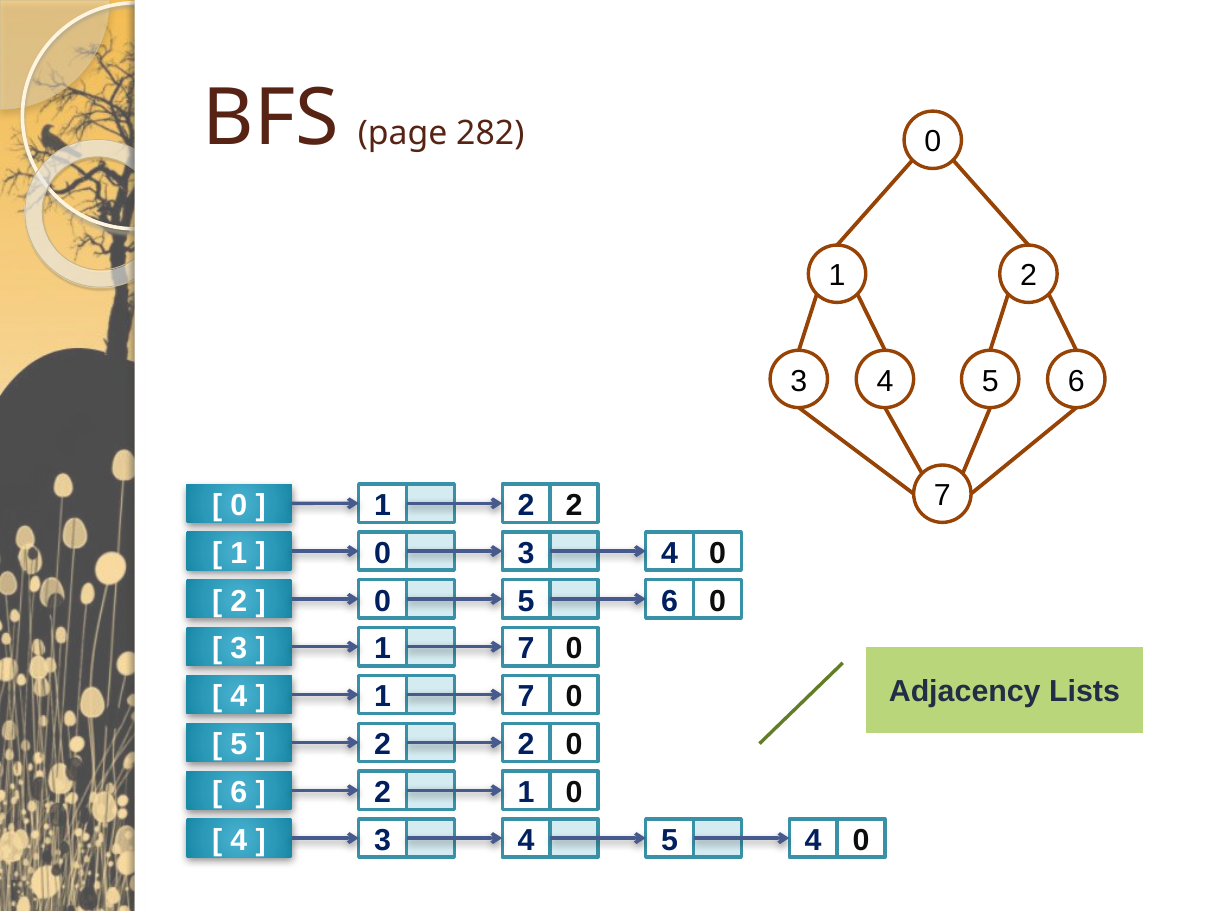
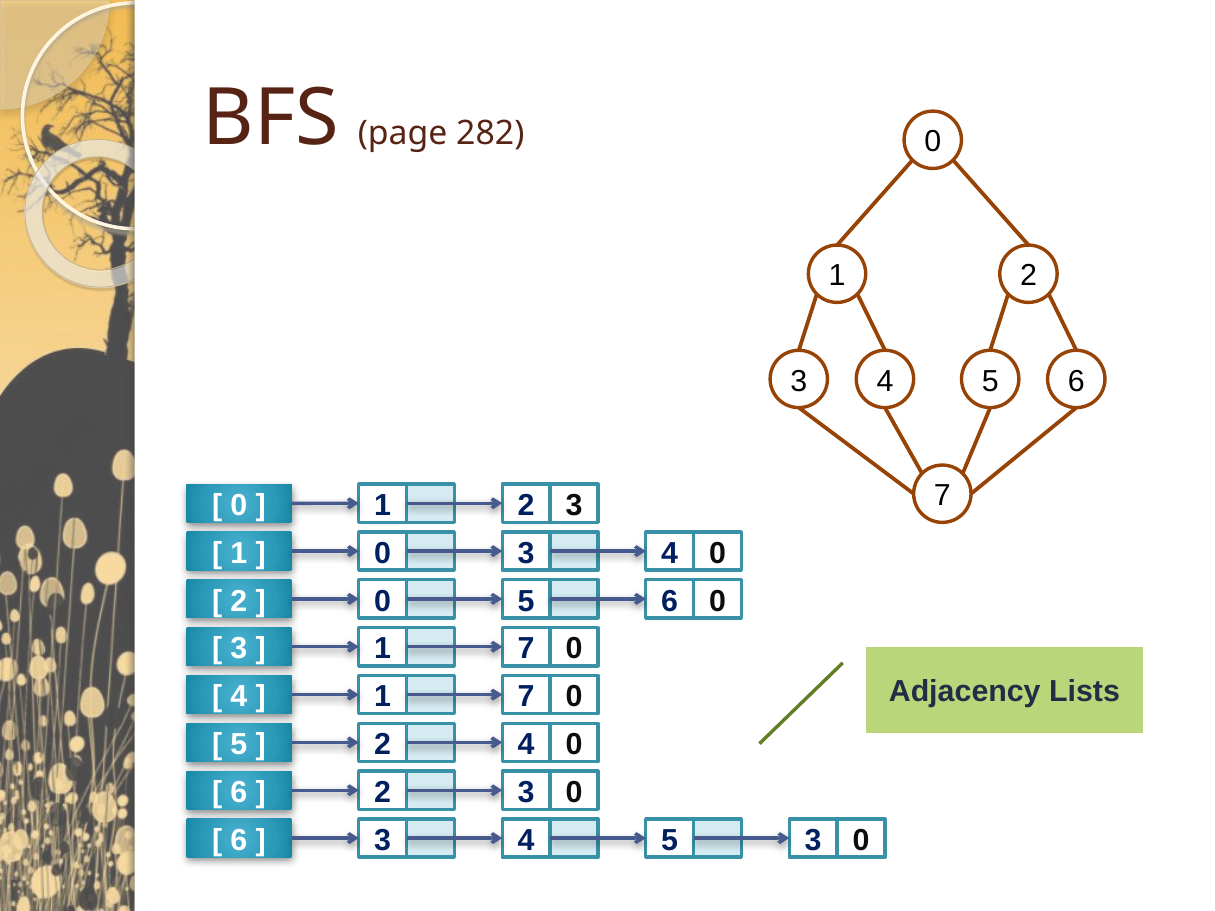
1 2 2: 2 -> 3 (574, 506)
2: 2 -> 4 (526, 745)
1: 1 -> 3 (526, 793)
4: 4 -> 6 (239, 840)
5 4: 4 -> 3 (813, 840)
